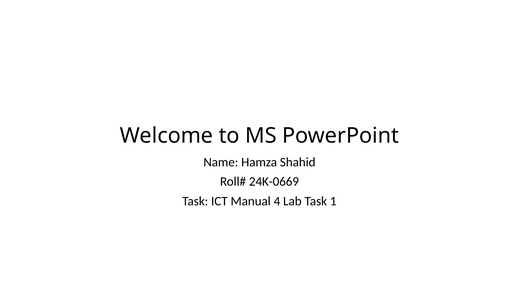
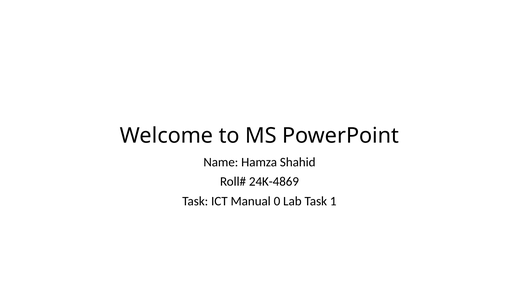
24K-0669: 24K-0669 -> 24K-4869 (274, 182)
4: 4 -> 0 (277, 201)
